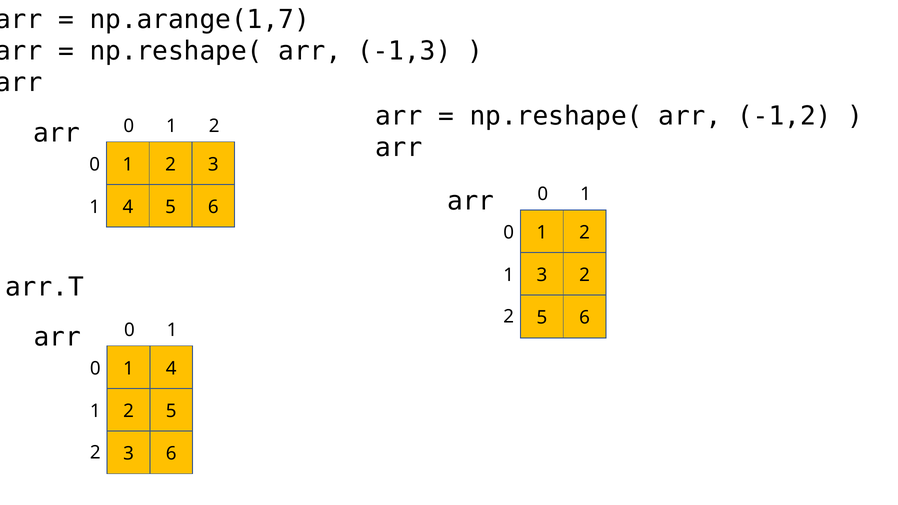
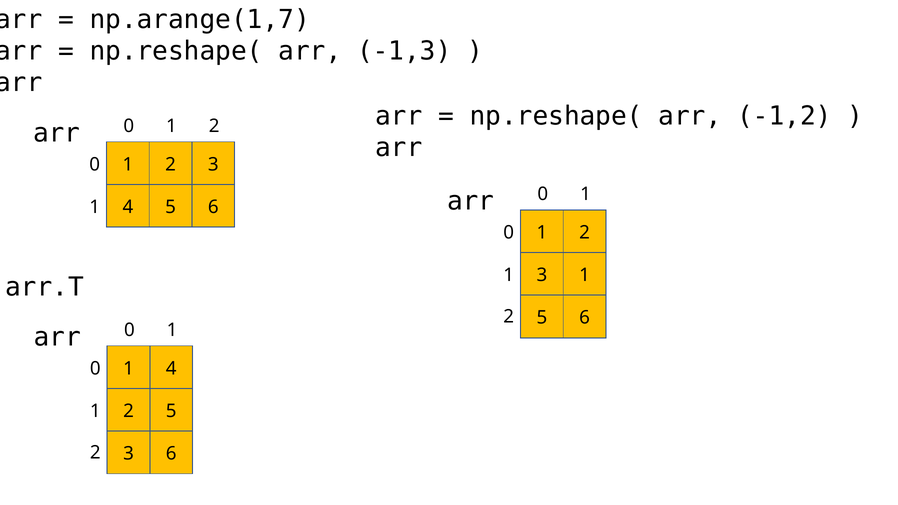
2: 2 -> 1 (585, 275)
